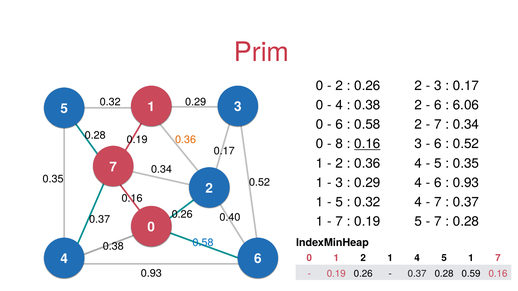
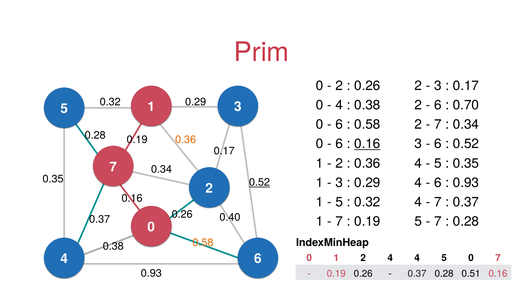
6.06: 6.06 -> 0.70 (466, 105)
8: 8 -> 6 (339, 144)
0.52 underline: none -> present (259, 183)
0.58 colour: blue -> orange (203, 243)
1 2 1: 1 -> 4 (390, 258)
4 5 1: 1 -> 0 (471, 258)
0.59: 0.59 -> 0.51 (471, 274)
